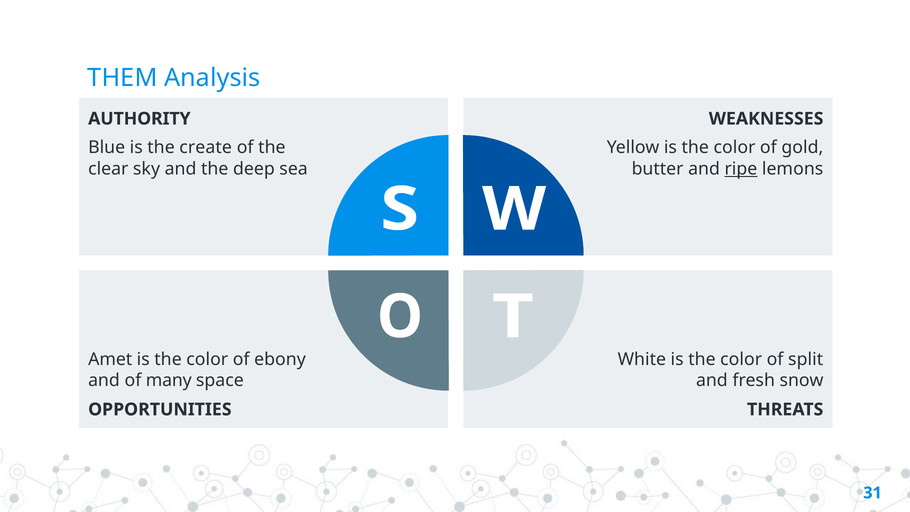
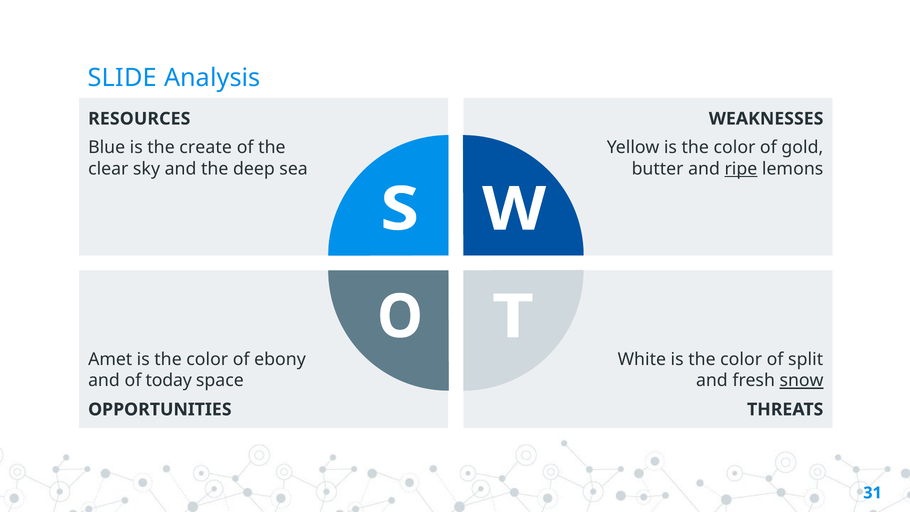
THEM: THEM -> SLIDE (122, 78)
AUTHORITY: AUTHORITY -> RESOURCES (139, 119)
many: many -> today (169, 381)
snow underline: none -> present (802, 381)
